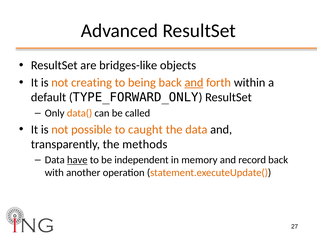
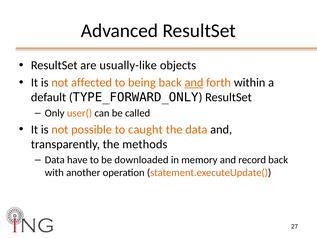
bridges-like: bridges-like -> usually-like (128, 65)
creating: creating -> affected (92, 83)
data(: data( -> user( (79, 113)
have underline: present -> none (77, 160)
independent: independent -> downloaded (141, 160)
